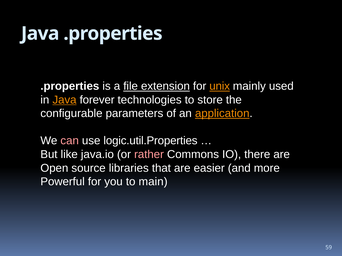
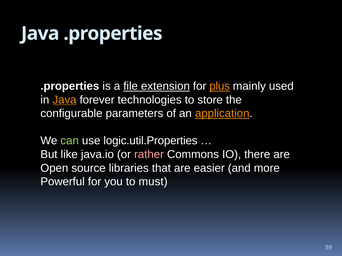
unix: unix -> plus (220, 86)
can colour: pink -> light green (70, 141)
main: main -> must (153, 182)
